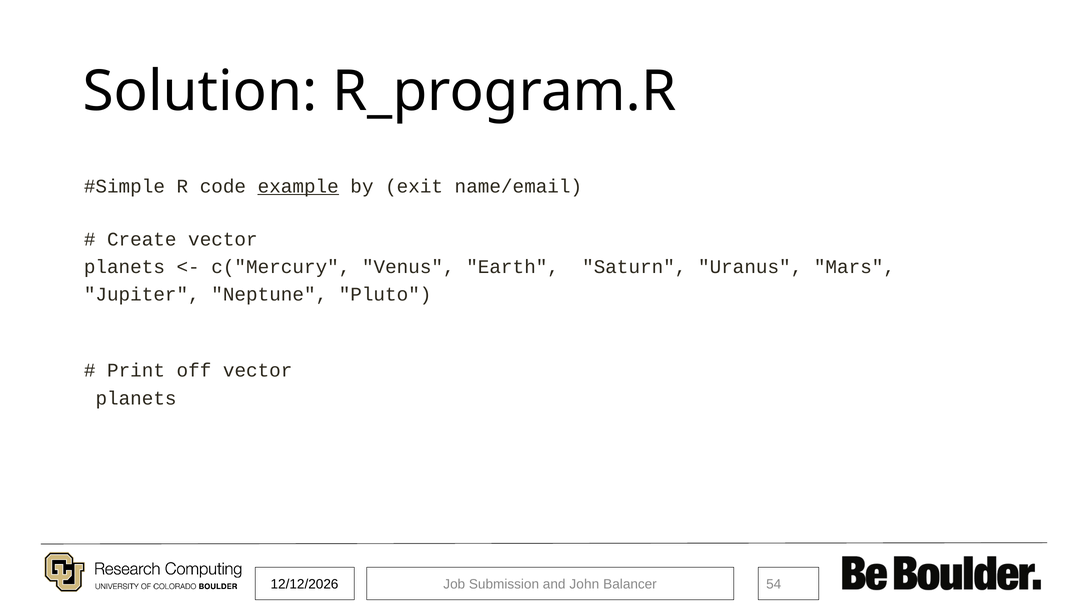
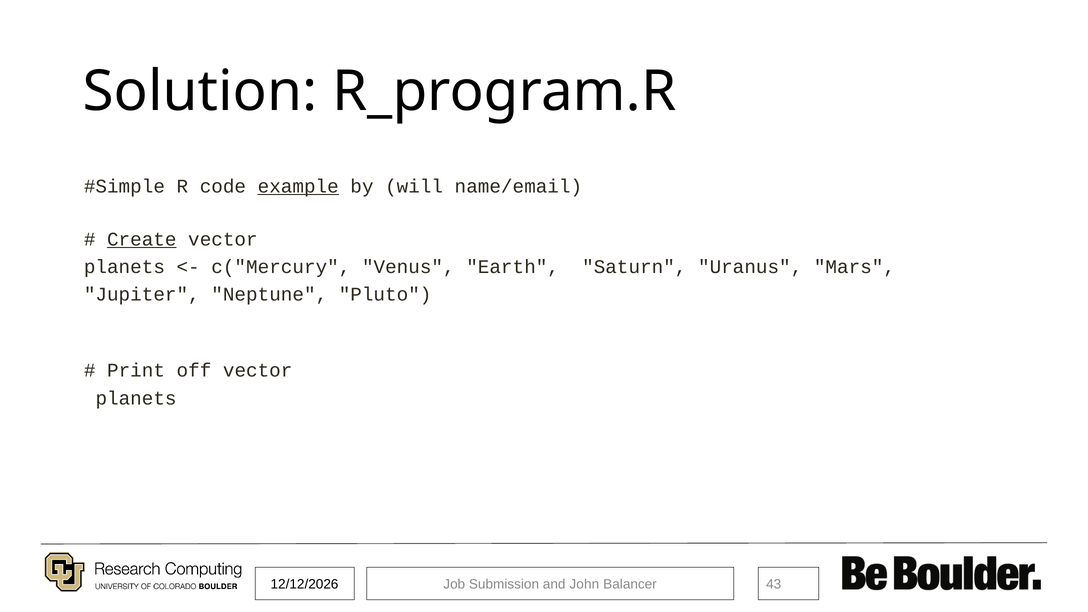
exit: exit -> will (414, 186)
Create underline: none -> present (142, 239)
54: 54 -> 43 (774, 584)
